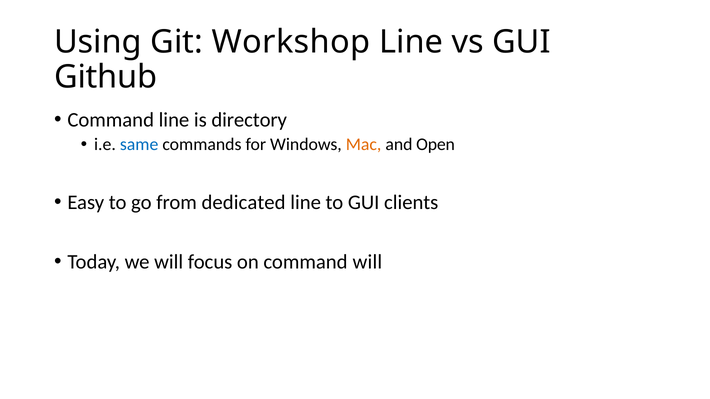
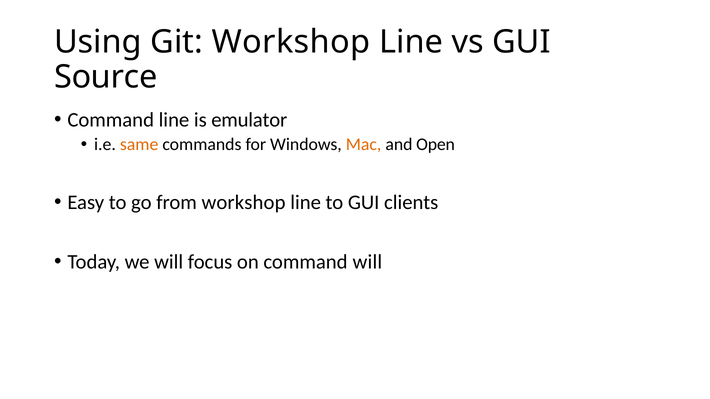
Github: Github -> Source (106, 77)
directory: directory -> emulator (249, 120)
same colour: blue -> orange (139, 145)
from dedicated: dedicated -> workshop (244, 202)
